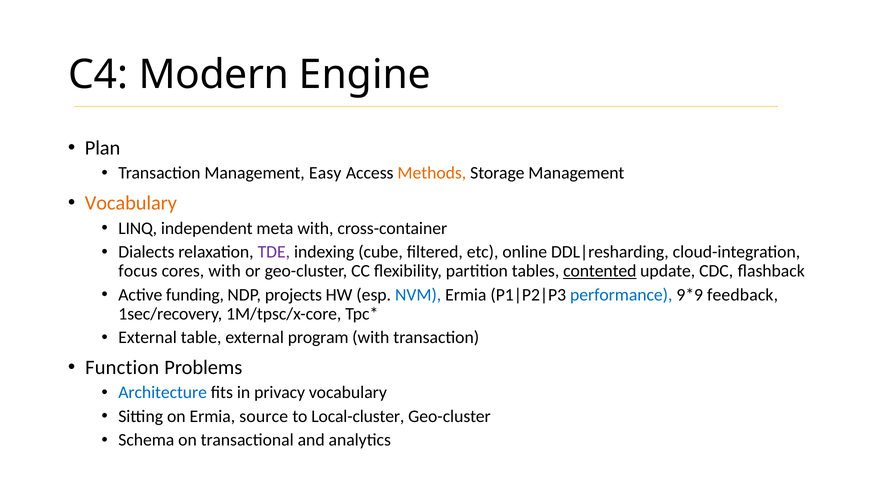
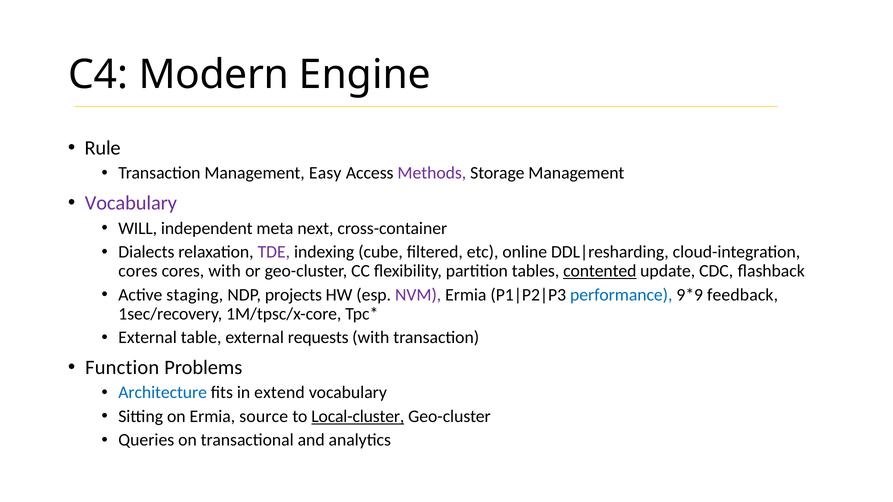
Plan: Plan -> Rule (103, 148)
Methods colour: orange -> purple (432, 173)
Vocabulary colour: orange -> purple (131, 203)
LINQ: LINQ -> WILL (138, 228)
meta with: with -> next (315, 228)
focus: focus -> cores (138, 271)
funding: funding -> staging (195, 295)
NVM colour: blue -> purple (418, 295)
program: program -> requests (318, 338)
privacy: privacy -> extend (279, 393)
Local-cluster underline: none -> present (358, 417)
Schema: Schema -> Queries (146, 440)
